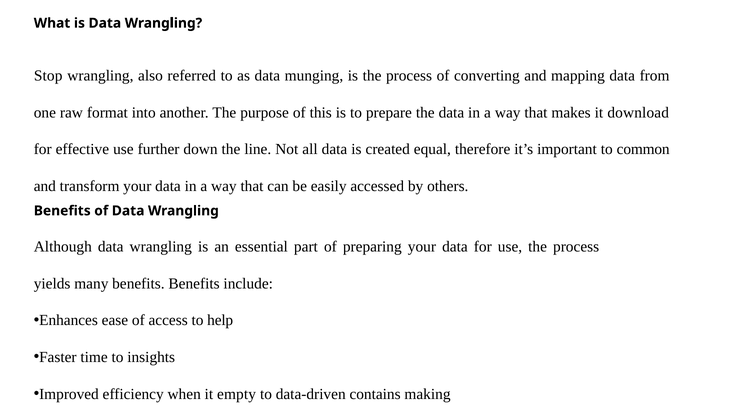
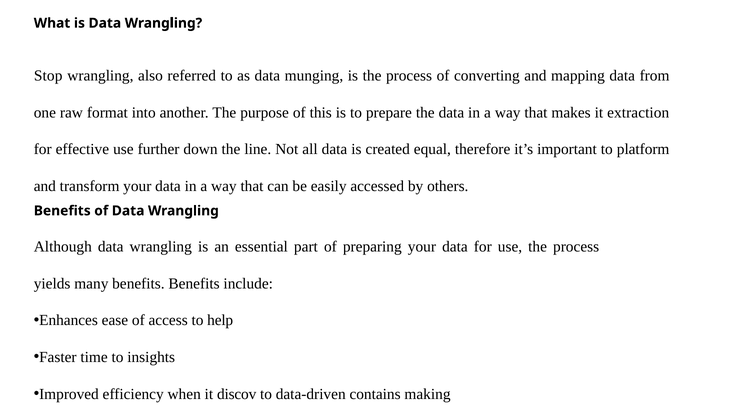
download: download -> extraction (638, 112)
common: common -> platform (643, 149)
empty: empty -> discov (237, 394)
